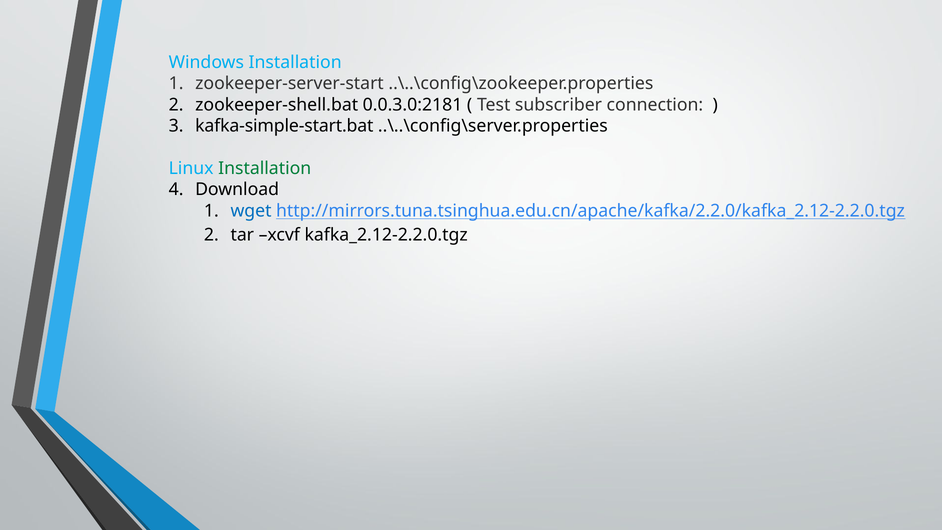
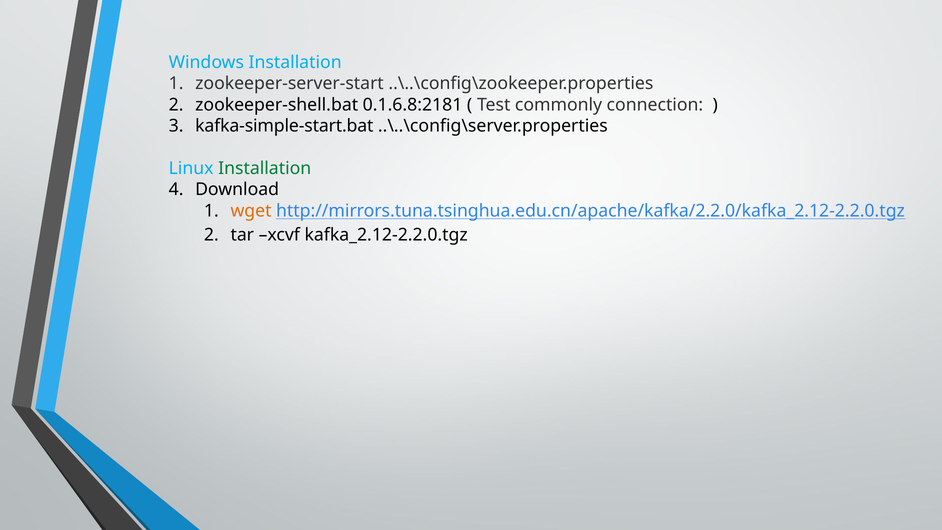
0.0.3.0:2181: 0.0.3.0:2181 -> 0.1.6.8:2181 (413, 105)
subscriber: subscriber -> commonly (559, 105)
wget colour: blue -> orange (251, 211)
